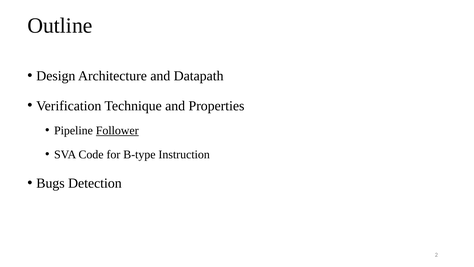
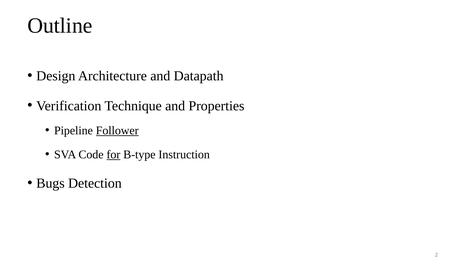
for underline: none -> present (113, 154)
